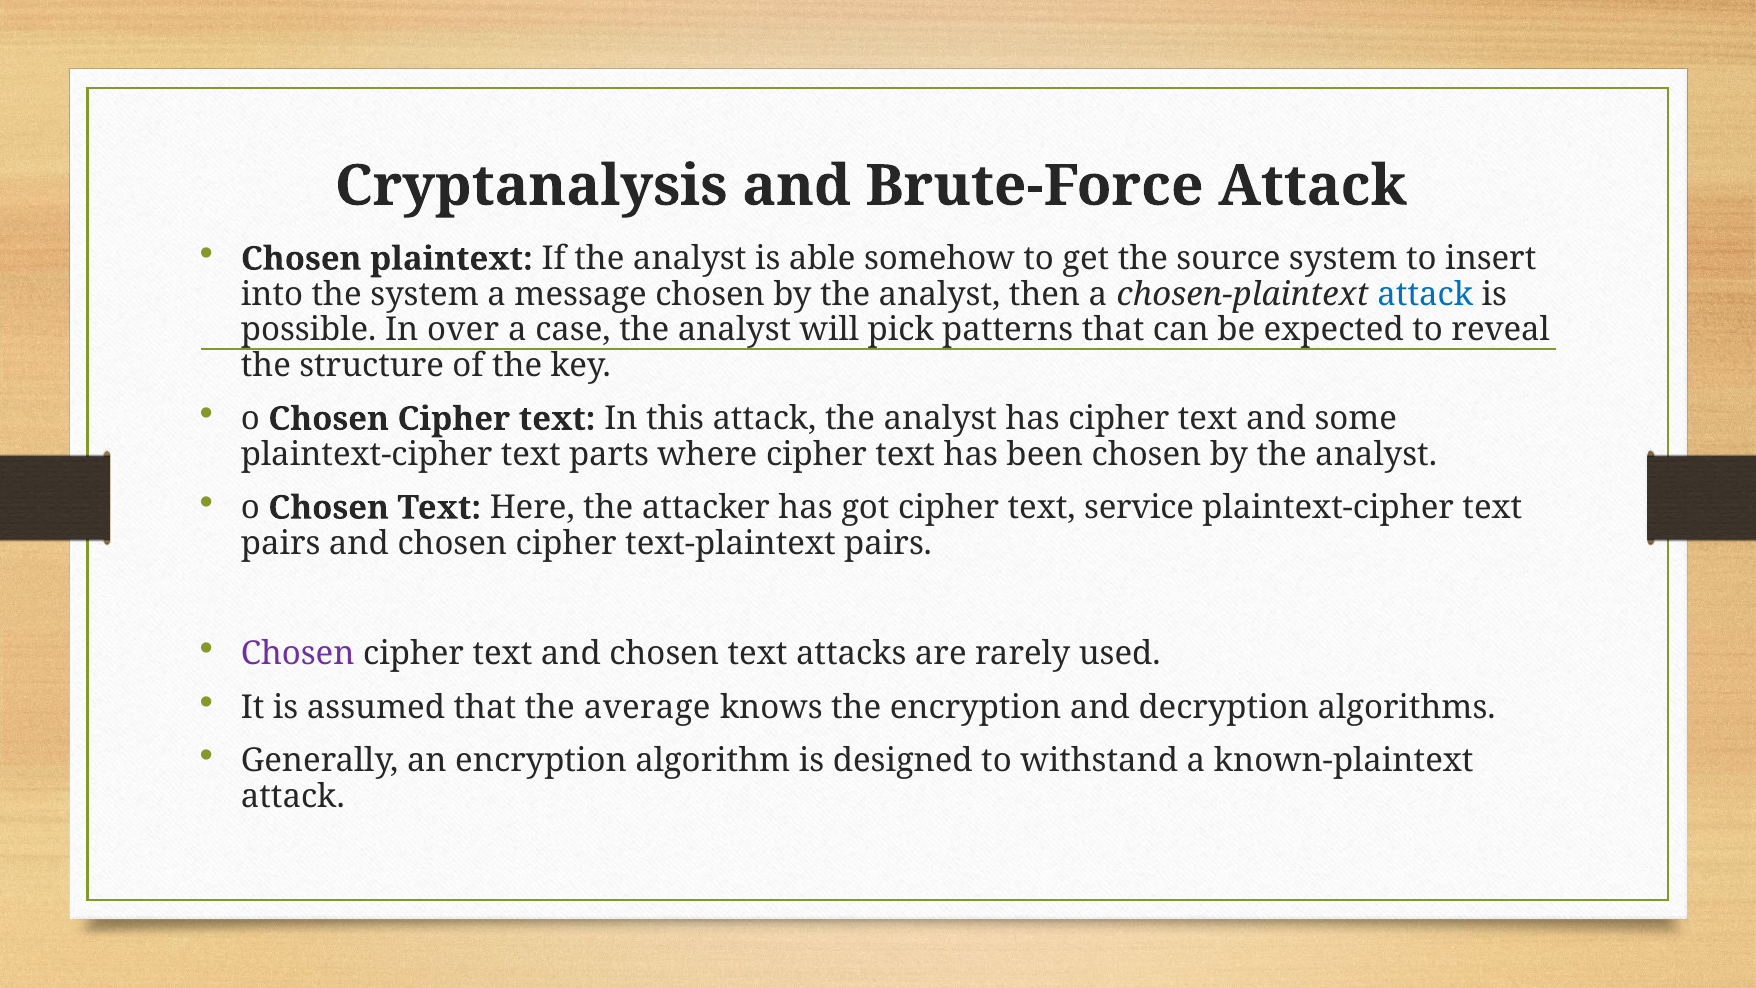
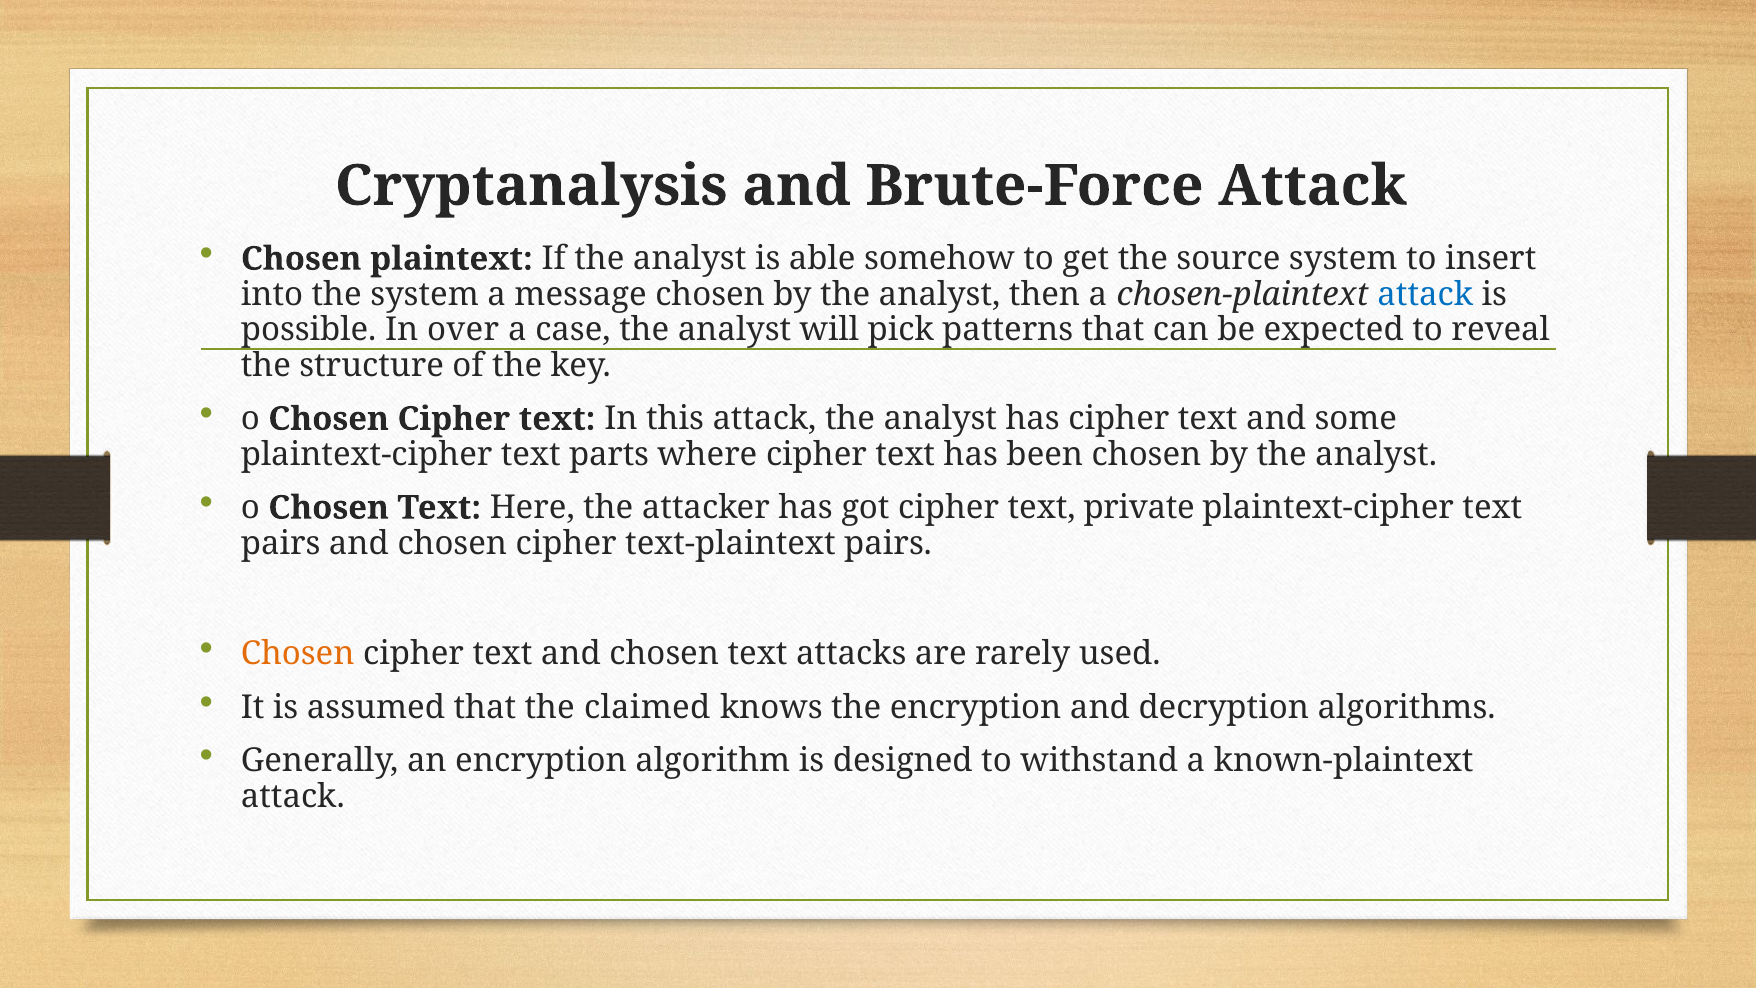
service: service -> private (1139, 508)
Chosen colour: purple -> orange (298, 654)
average: average -> claimed (647, 707)
